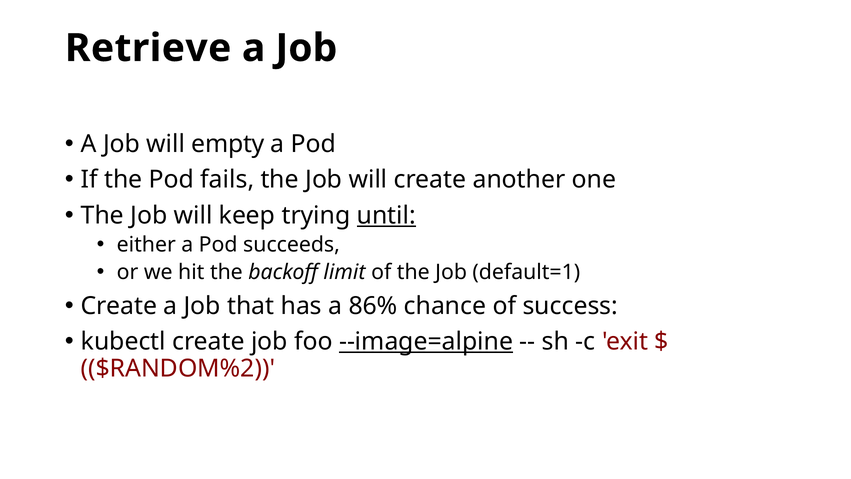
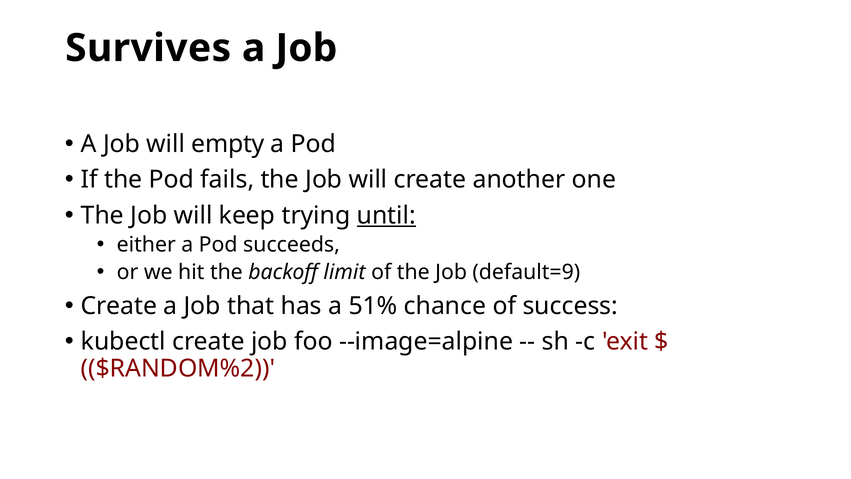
Retrieve: Retrieve -> Survives (148, 48)
default=1: default=1 -> default=9 (526, 272)
86%: 86% -> 51% (373, 306)
--image=alpine underline: present -> none (426, 341)
